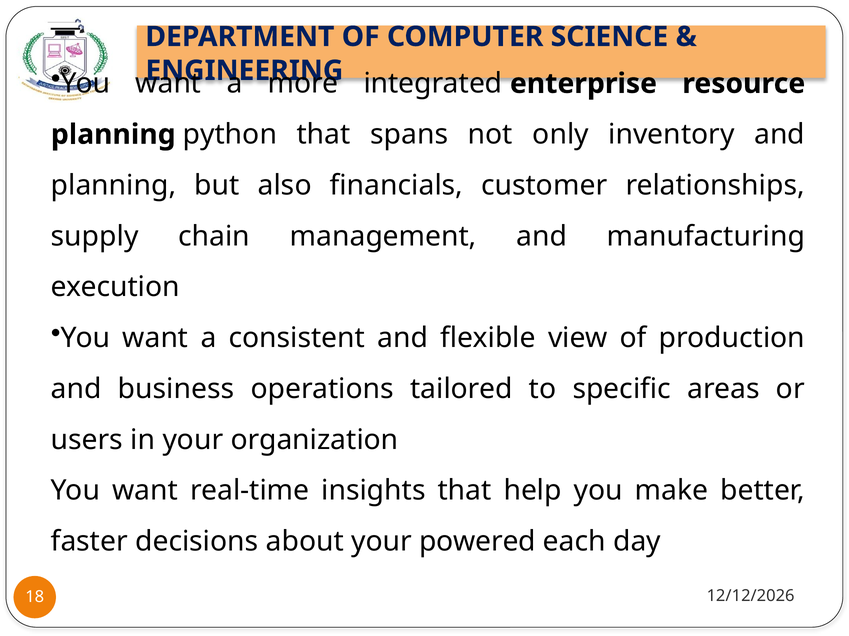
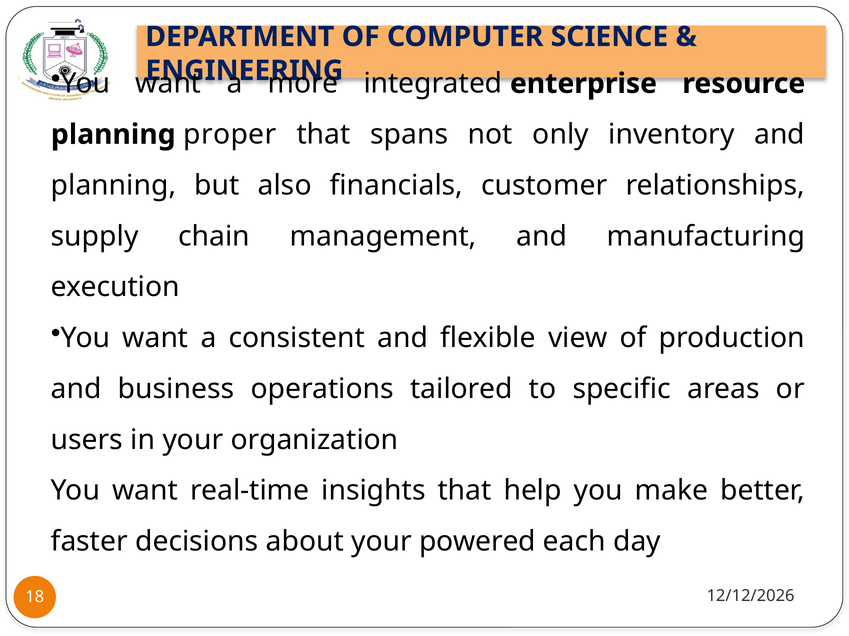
python: python -> proper (230, 135)
